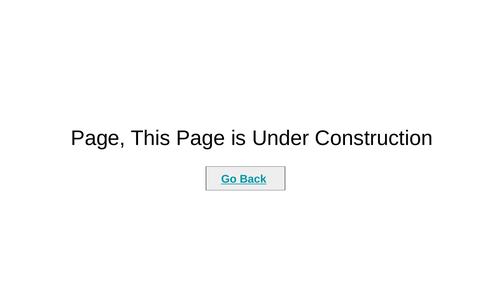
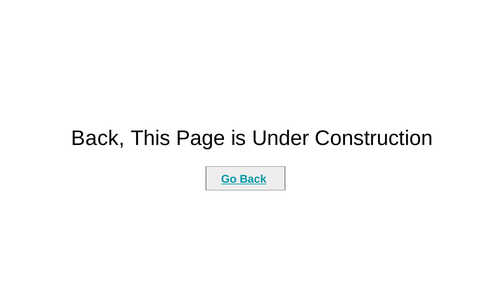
Page: Page -> Back (98, 138)
